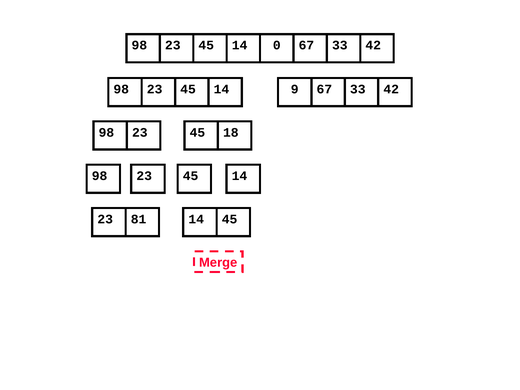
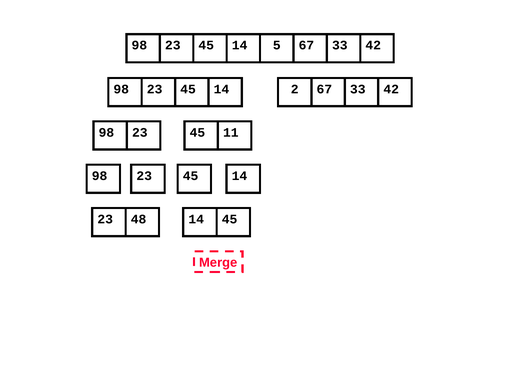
0: 0 -> 5 (277, 45)
9: 9 -> 2 (295, 89)
18: 18 -> 11 (231, 133)
81: 81 -> 48 (139, 219)
